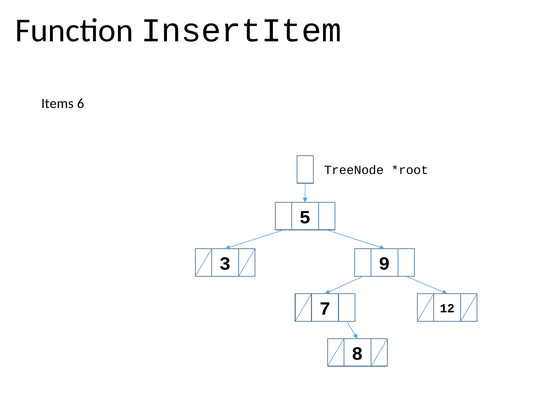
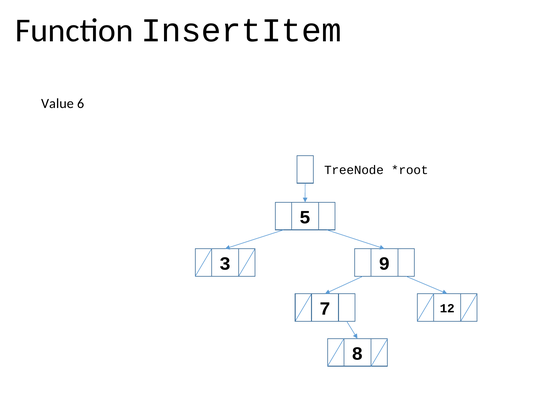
Items: Items -> Value (57, 104)
